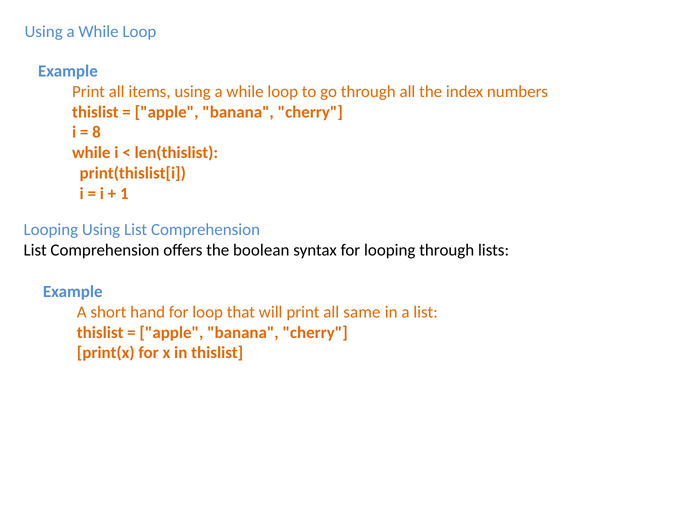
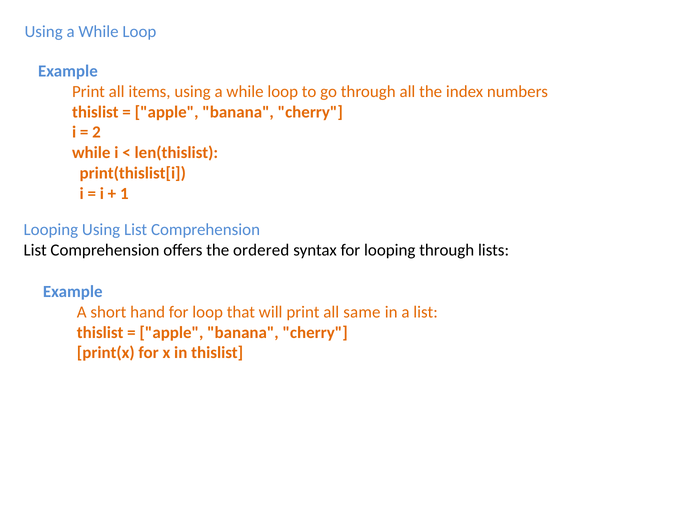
8: 8 -> 2 (96, 132)
boolean: boolean -> ordered (261, 250)
